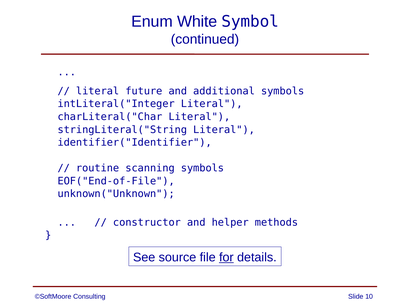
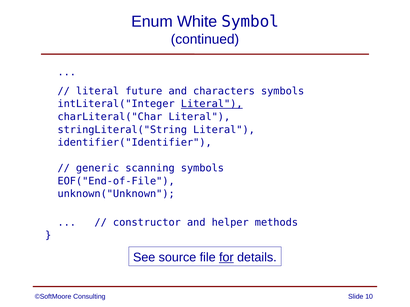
additional: additional -> characters (224, 91)
Literal underline: none -> present (212, 104)
routine: routine -> generic (98, 168)
